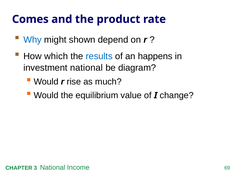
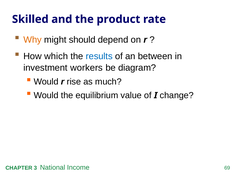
Comes: Comes -> Skilled (30, 19)
Why colour: blue -> orange (33, 40)
shown: shown -> should (82, 40)
happens: happens -> between (155, 56)
investment national: national -> workers (86, 68)
